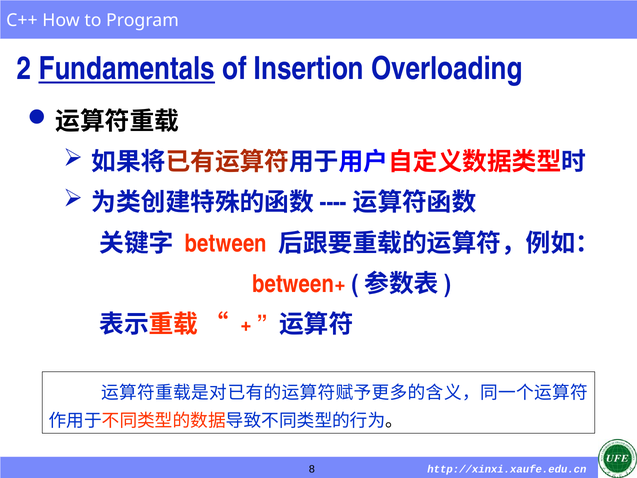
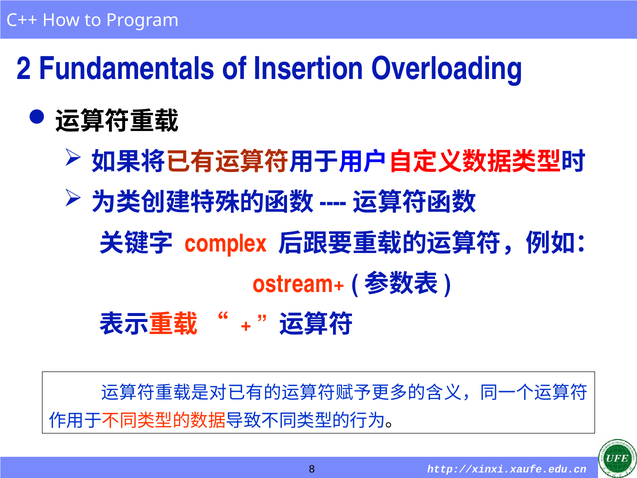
Fundamentals underline: present -> none (127, 69)
between: between -> complex (226, 243)
between+: between+ -> ostream+ (299, 284)
